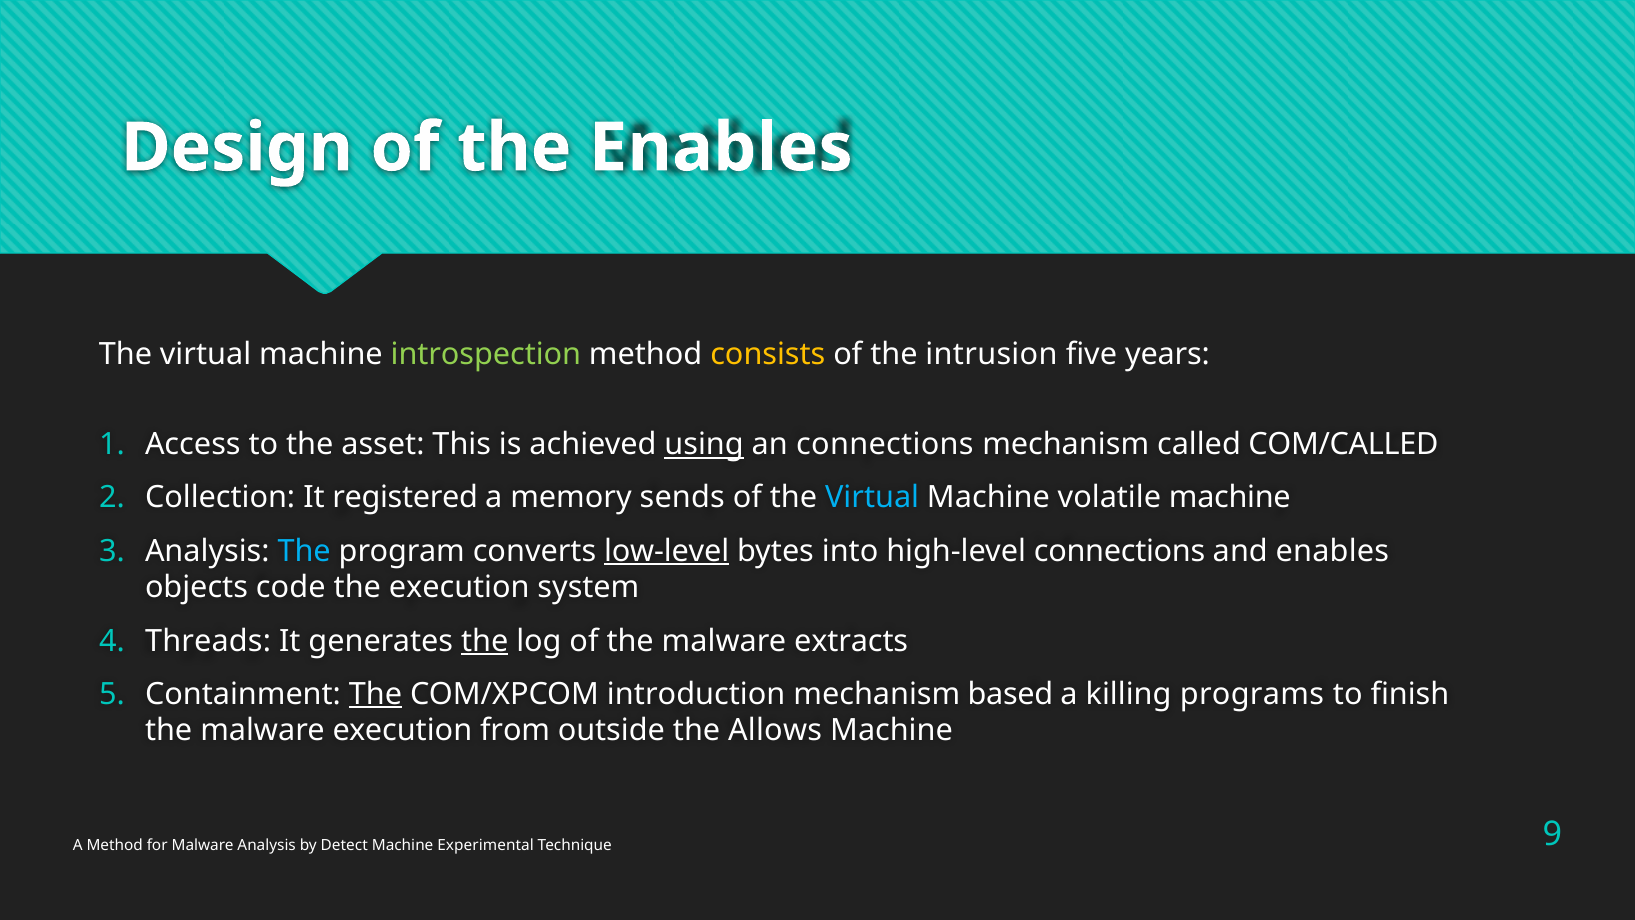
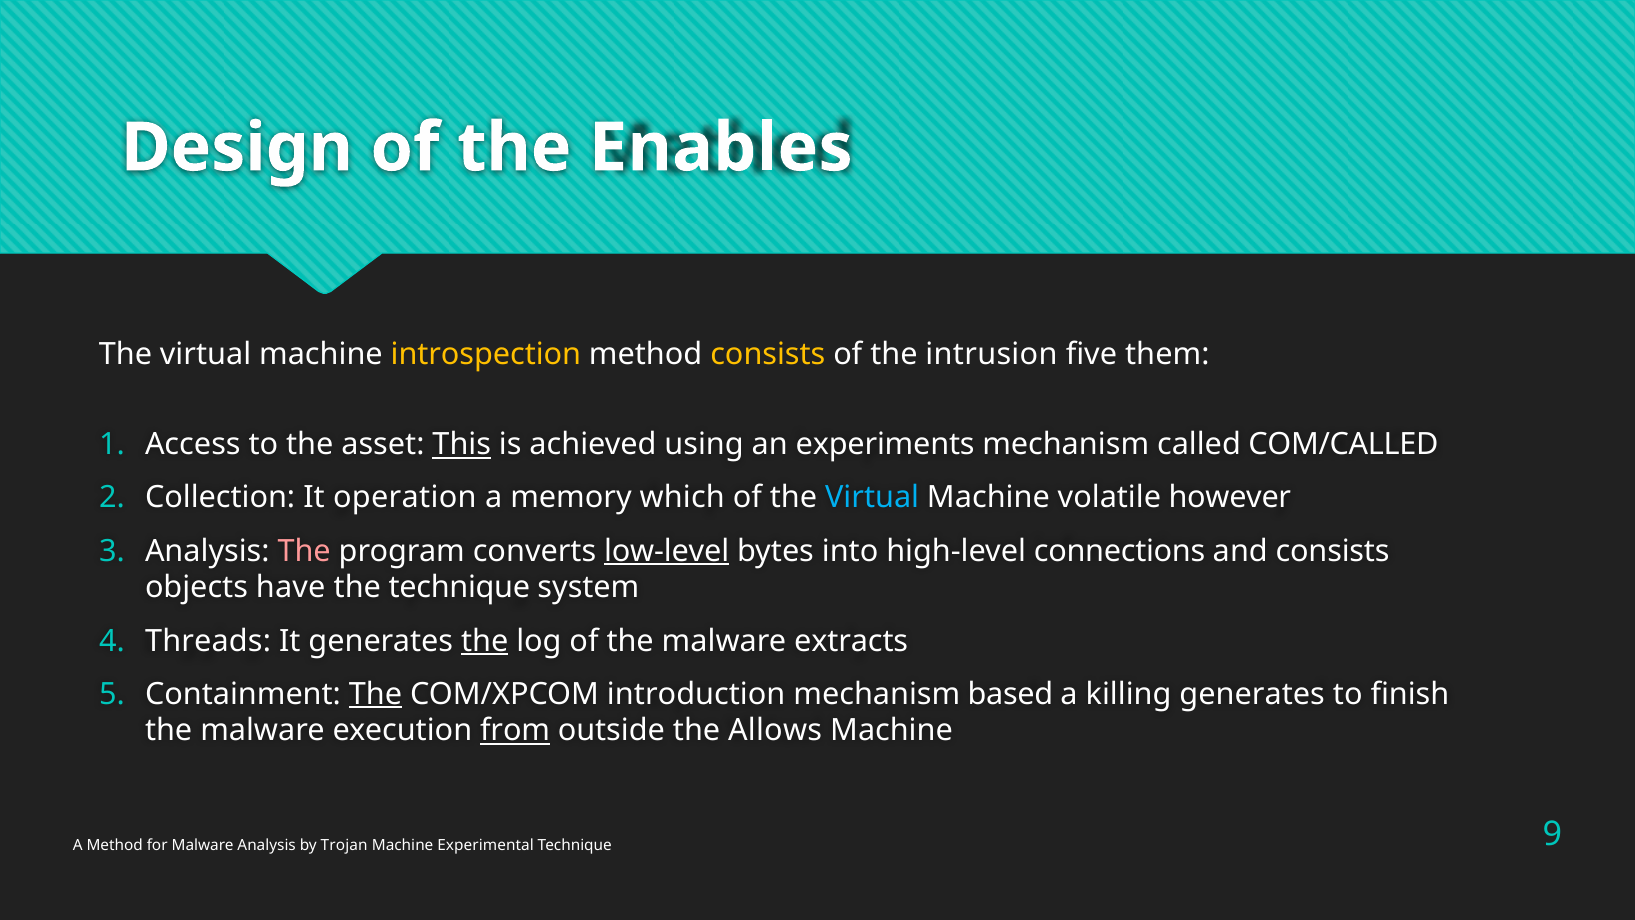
introspection colour: light green -> yellow (486, 354)
years: years -> them (1167, 354)
This underline: none -> present (462, 444)
using underline: present -> none (704, 444)
an connections: connections -> experiments (885, 444)
registered: registered -> operation (405, 498)
sends: sends -> which (682, 498)
volatile machine: machine -> however (1230, 498)
The colour: light blue -> pink (304, 551)
and enables: enables -> consists (1333, 551)
code: code -> have (291, 588)
the execution: execution -> technique (459, 588)
killing programs: programs -> generates (1252, 694)
from underline: none -> present (515, 731)
Detect: Detect -> Trojan (344, 845)
